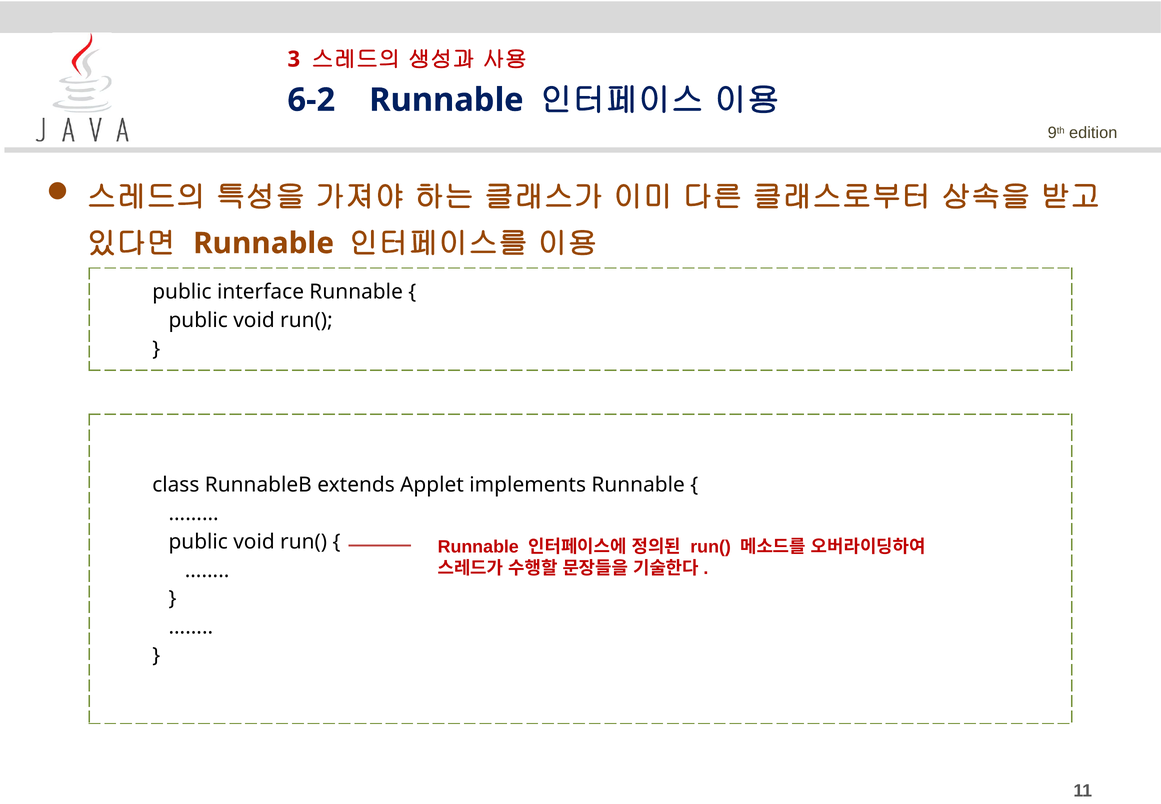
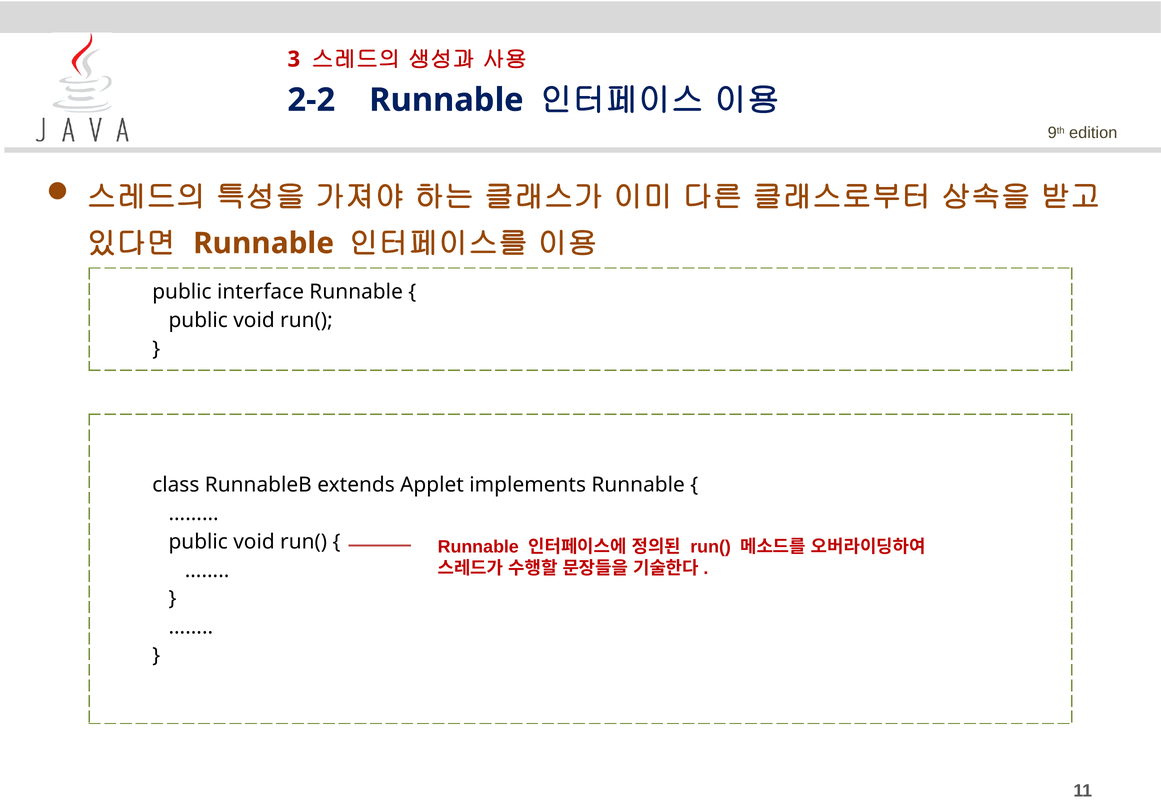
6-2: 6-2 -> 2-2 (311, 100)
